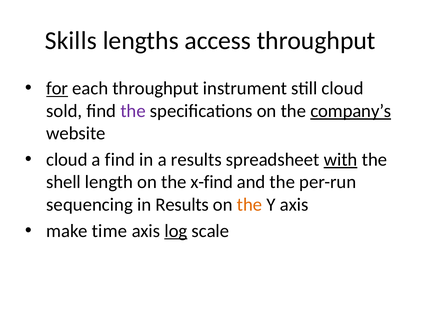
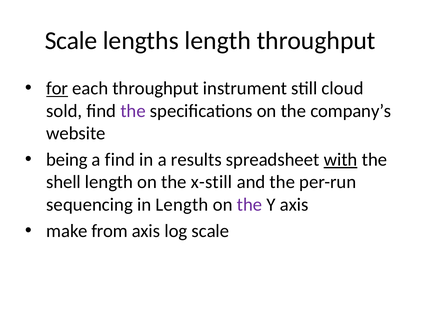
Skills: Skills -> Scale (71, 41)
lengths access: access -> length (218, 41)
company’s underline: present -> none (351, 111)
cloud: cloud -> being (67, 160)
x-find: x-find -> x-still (212, 182)
in Results: Results -> Length (182, 204)
the colour: orange -> purple (250, 204)
time: time -> from (110, 231)
log underline: present -> none (176, 231)
